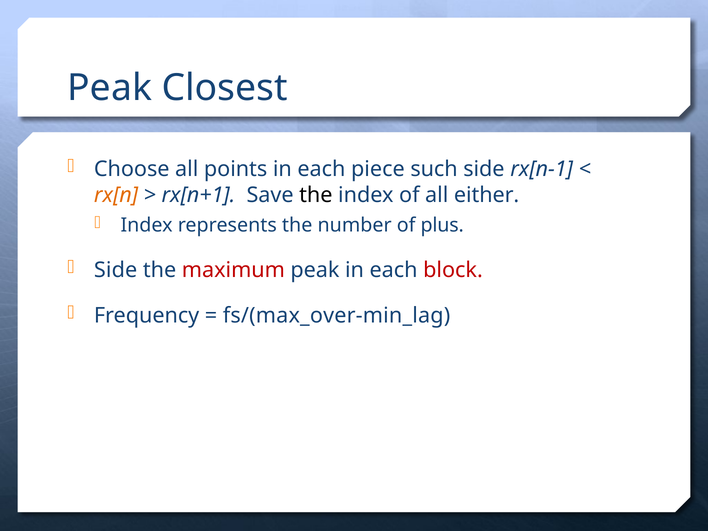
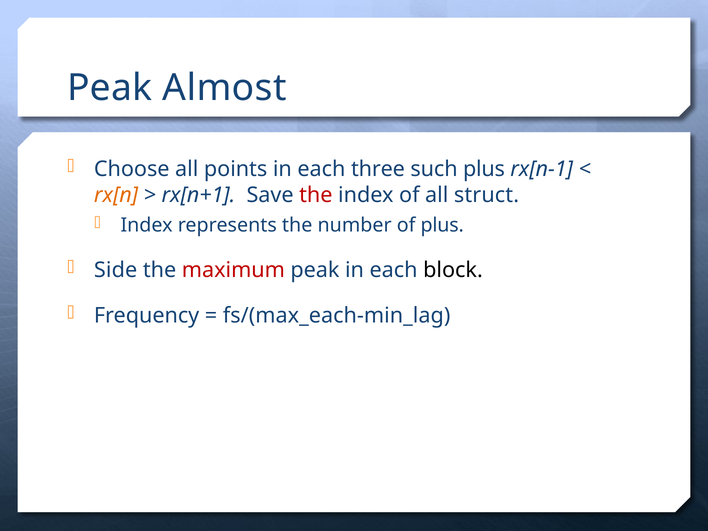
Closest: Closest -> Almost (224, 88)
piece: piece -> three (378, 169)
such side: side -> plus (484, 169)
the colour: black -> red (316, 195)
either: either -> struct (487, 195)
block colour: red -> black (453, 270)
fs/(max_over-min_lag: fs/(max_over-min_lag -> fs/(max_each-min_lag (337, 316)
